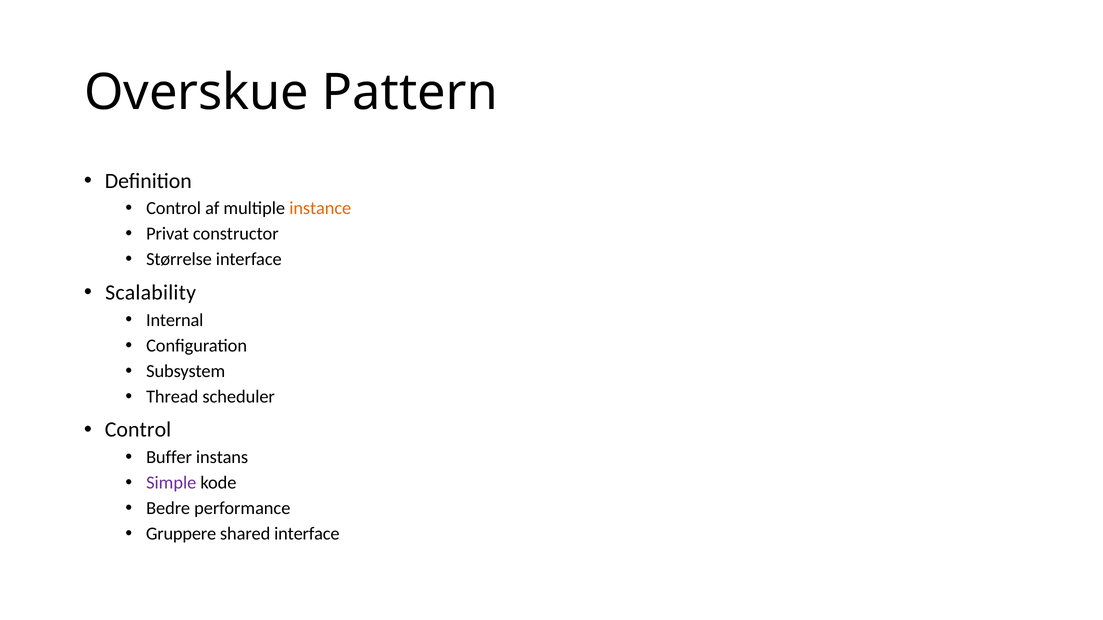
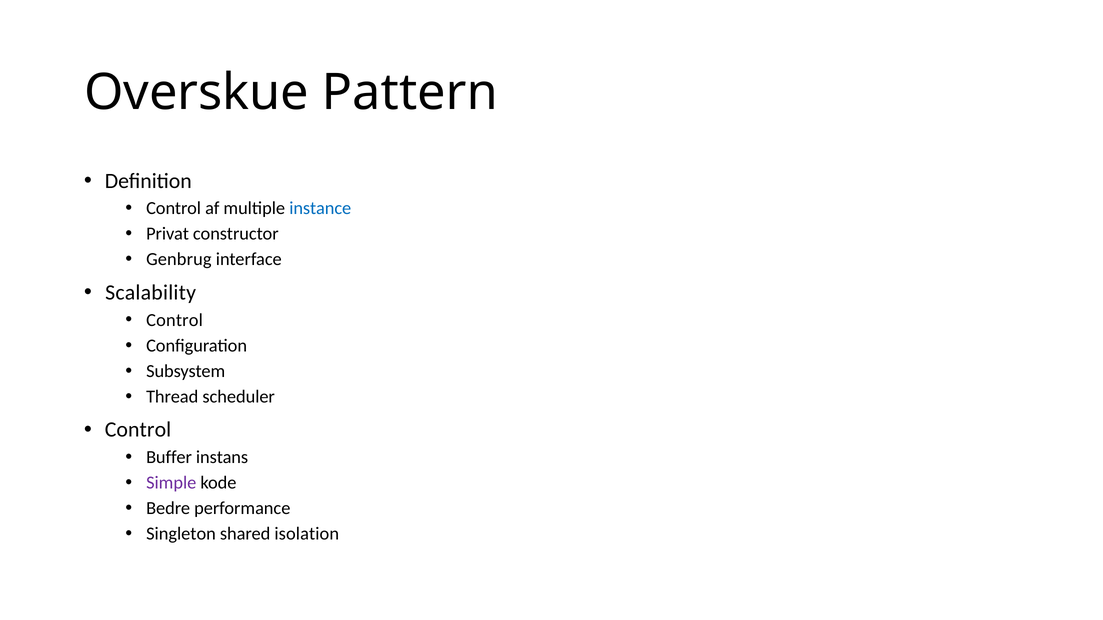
instance colour: orange -> blue (320, 208)
Størrelse: Størrelse -> Genbrug (179, 260)
Internal: Internal -> Control (175, 320)
Gruppere: Gruppere -> Singleton (181, 534)
shared interface: interface -> isolation (307, 534)
